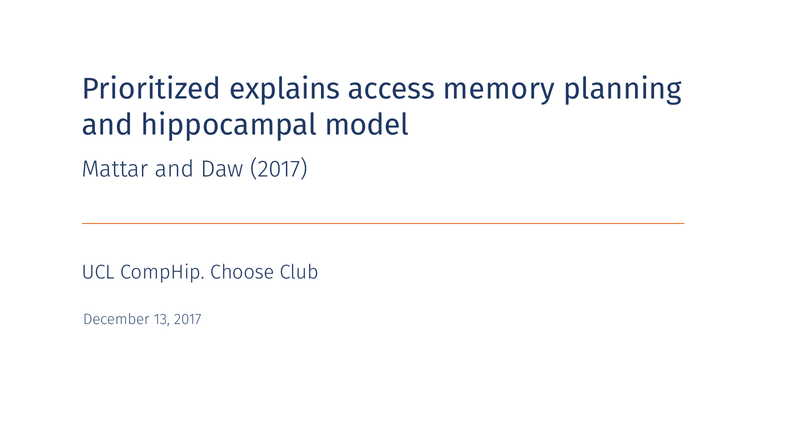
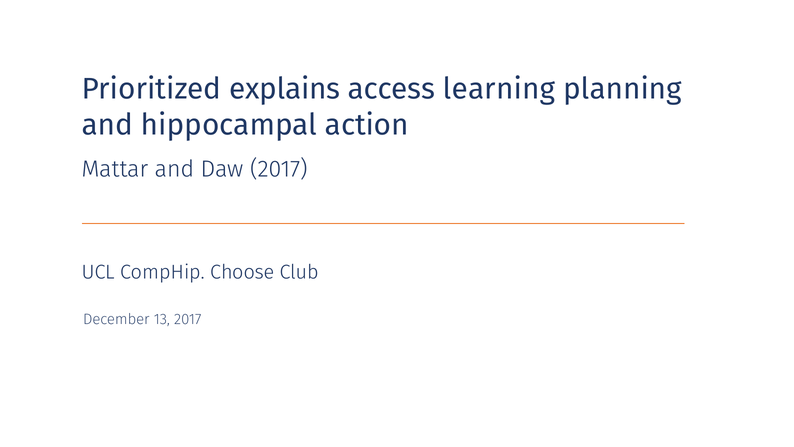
memory: memory -> learning (499, 89)
model: model -> action (367, 125)
